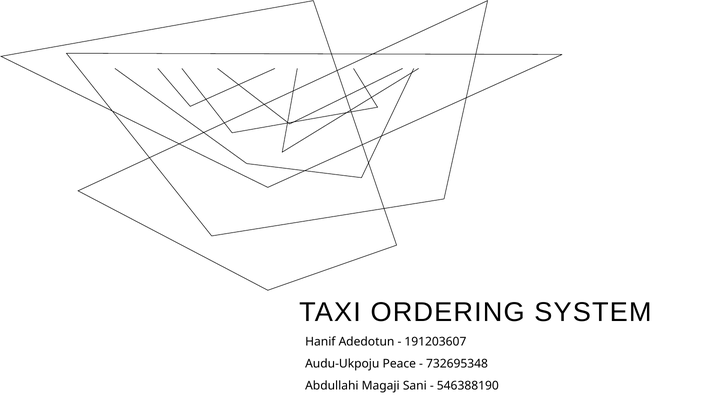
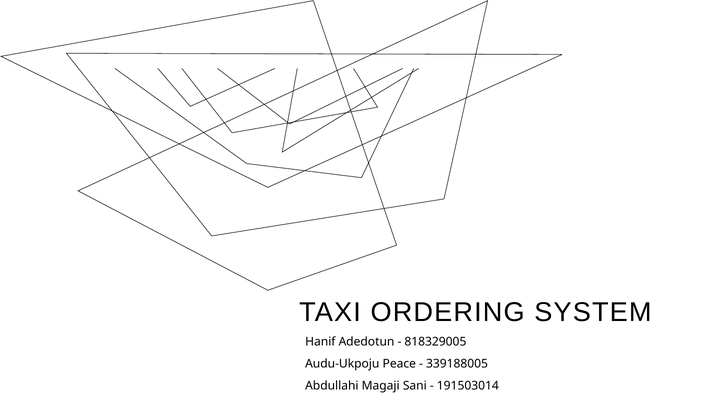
191203607: 191203607 -> 818329005 (435, 342)
732695348: 732695348 -> 339188005 (457, 364)
546388190: 546388190 -> 191503014 (468, 386)
